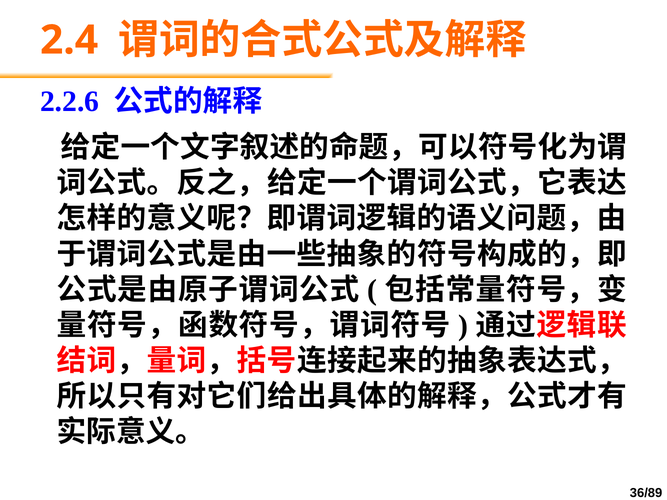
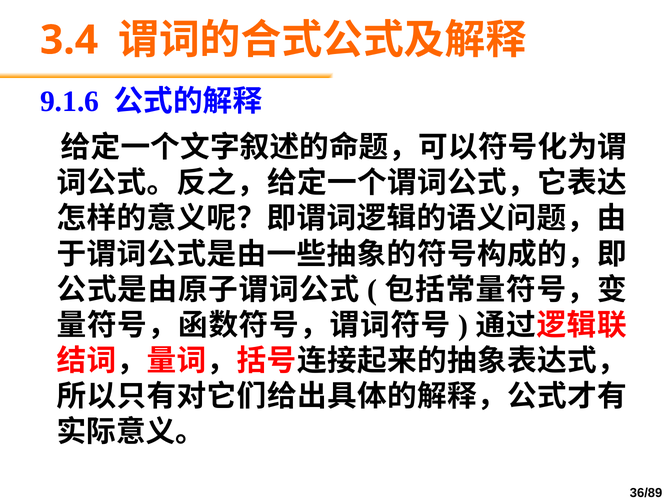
2.4: 2.4 -> 3.4 (69, 40)
2.2.6: 2.2.6 -> 9.1.6 (70, 102)
